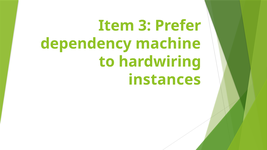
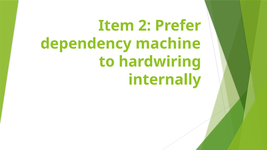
3: 3 -> 2 (145, 26)
instances: instances -> internally (165, 80)
